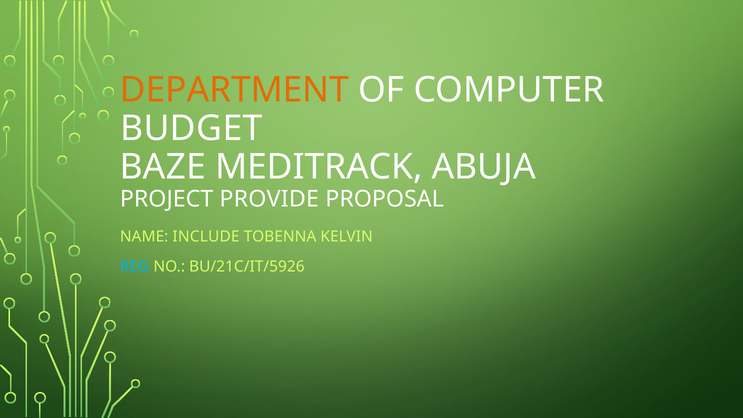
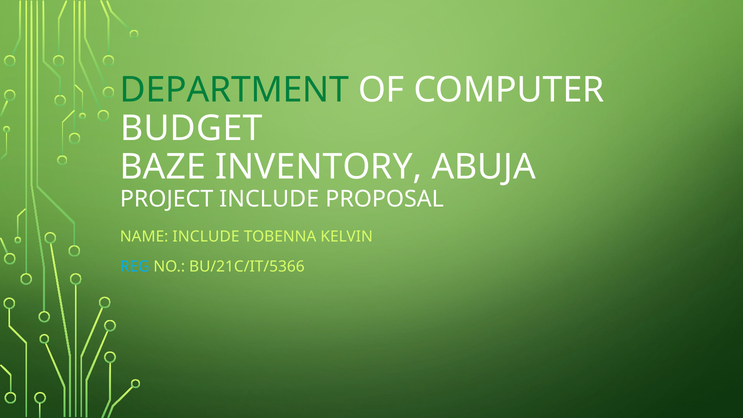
DEPARTMENT colour: orange -> green (235, 90)
MEDITRACK: MEDITRACK -> INVENTORY (319, 167)
PROJECT PROVIDE: PROVIDE -> INCLUDE (269, 199)
BU/21C/IT/5926: BU/21C/IT/5926 -> BU/21C/IT/5366 (247, 266)
